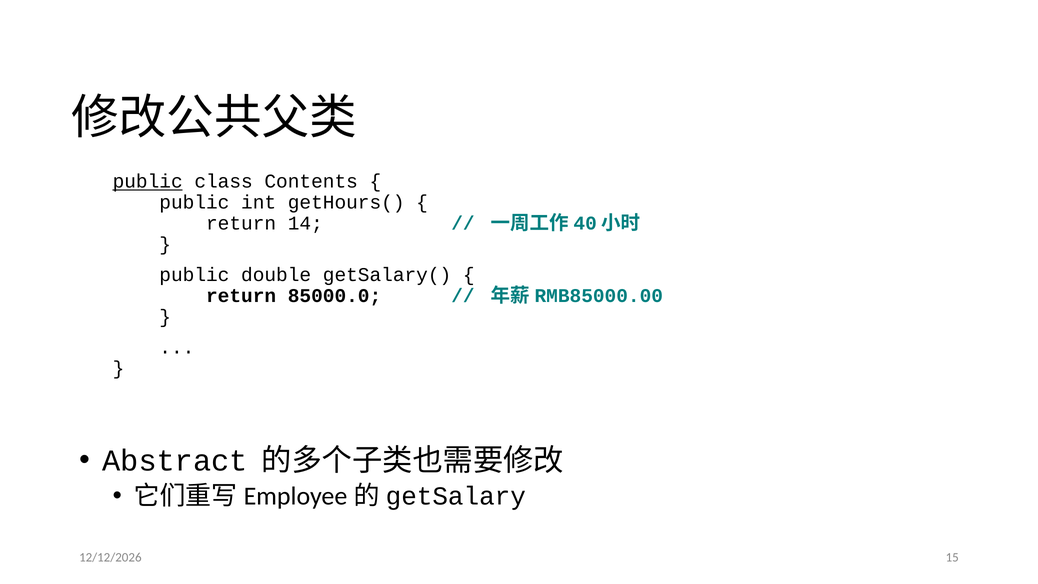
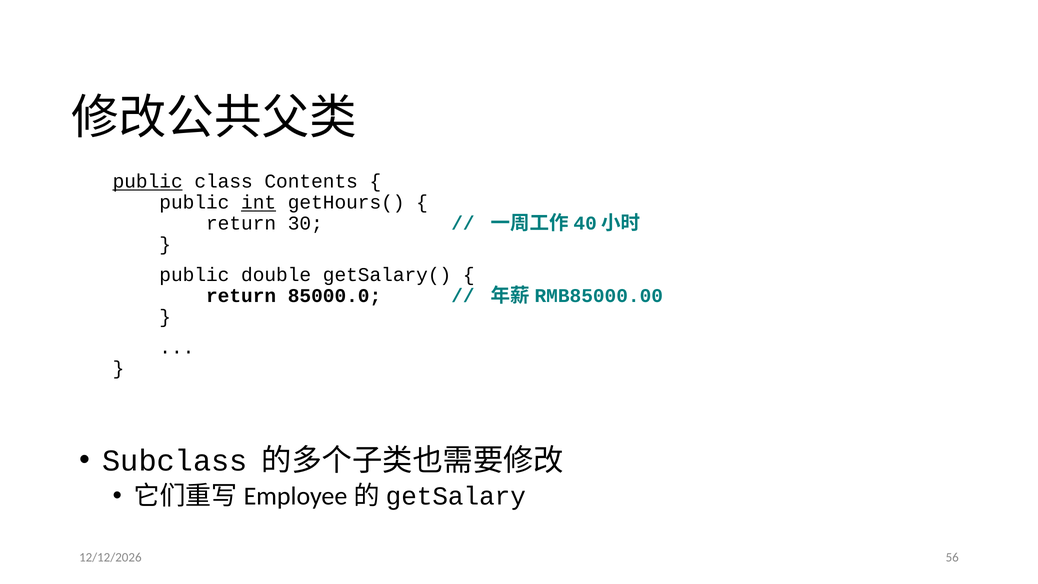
int underline: none -> present (259, 202)
14: 14 -> 30 (305, 223)
Abstract: Abstract -> Subclass (175, 460)
15: 15 -> 56 (952, 557)
